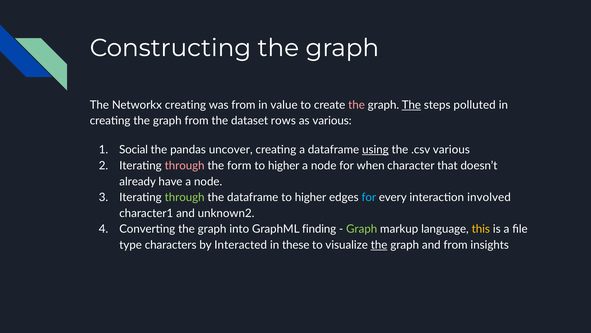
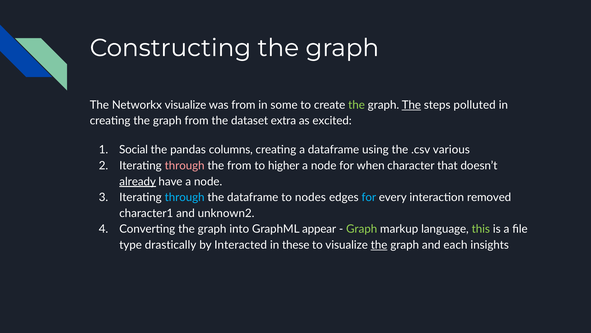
Networkx creating: creating -> visualize (186, 105)
value: value -> some (284, 105)
the colour: pink -> light green (357, 105)
rows: rows -> extra (283, 121)
as various: various -> excited (332, 121)
uncover: uncover -> columns (231, 150)
using underline: present -> none (375, 150)
the form: form -> from (239, 165)
already underline: none -> present (138, 181)
through colour: light green -> light blue (185, 197)
dataframe to higher: higher -> nodes (310, 197)
involved: involved -> removed (489, 197)
finding: finding -> appear (319, 229)
this colour: yellow -> light green (481, 229)
characters: characters -> drastically (171, 245)
and from: from -> each (455, 245)
